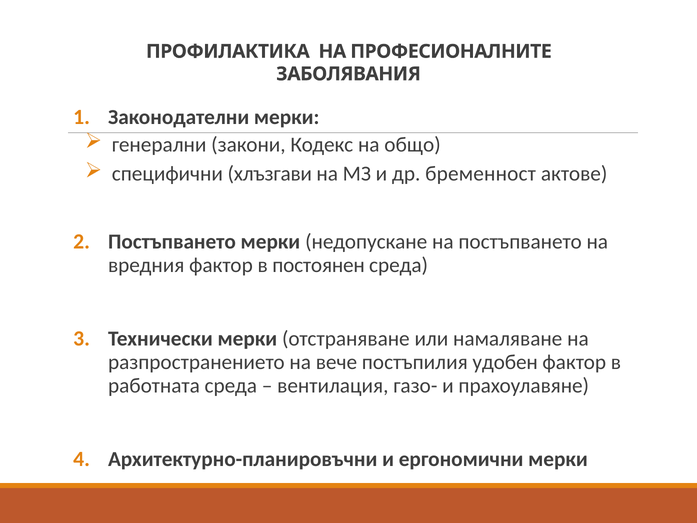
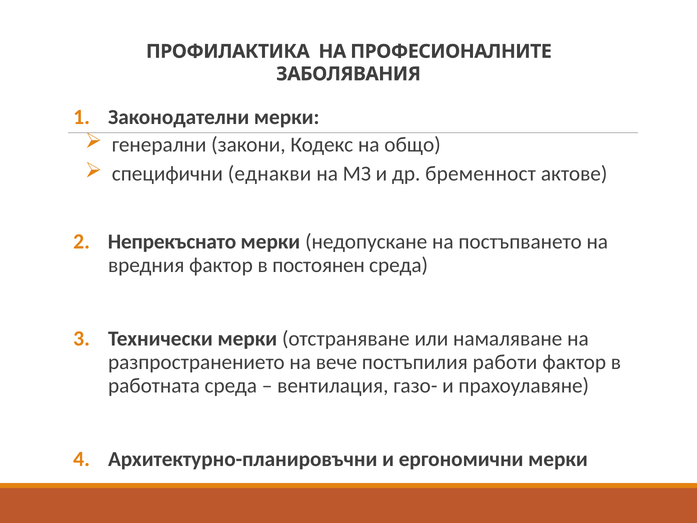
хлъзгави: хлъзгави -> еднакви (270, 174)
Постъпването: Постъпването -> Непрекъснато (172, 242)
удобен: удобен -> работи (505, 362)
